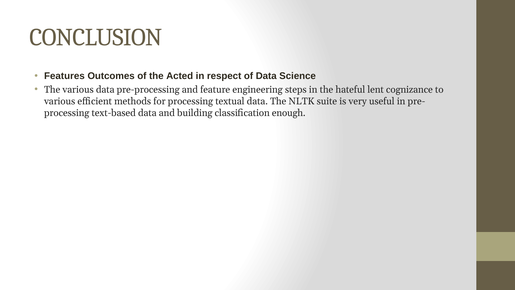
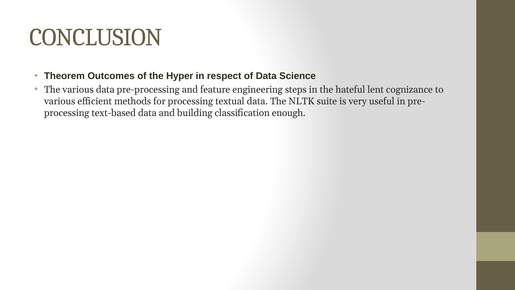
Features: Features -> Theorem (64, 76)
Acted: Acted -> Hyper (180, 76)
